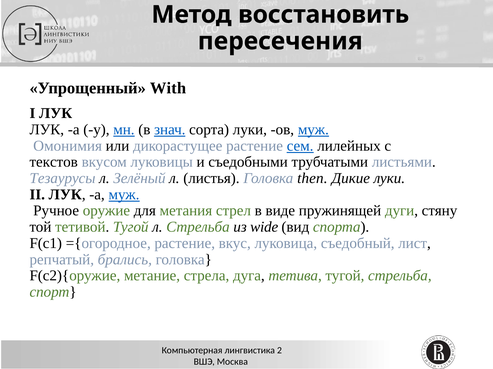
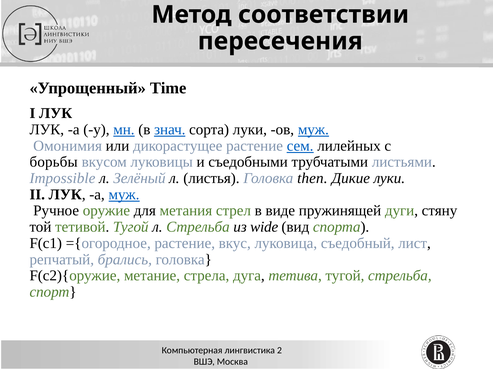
восстановить: восстановить -> соответствии (324, 15)
With: With -> Time (168, 88)
текстов: текстов -> борьбы (54, 162)
Тезаурусы: Тезаурусы -> Impossible (62, 179)
